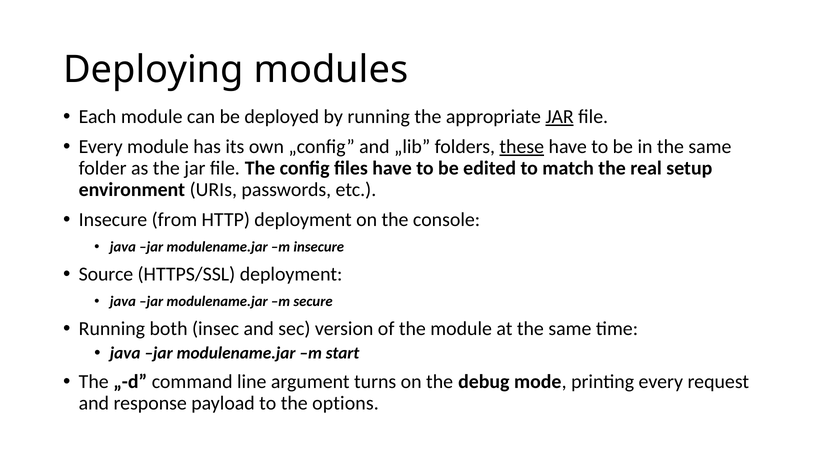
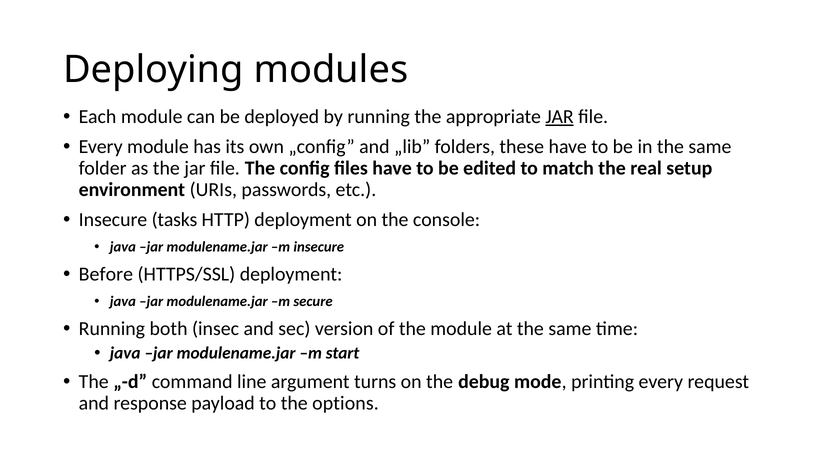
these underline: present -> none (522, 147)
from: from -> tasks (175, 220)
Source: Source -> Before (106, 274)
